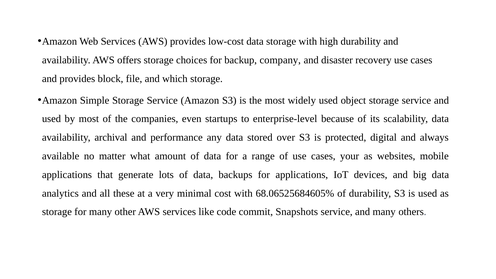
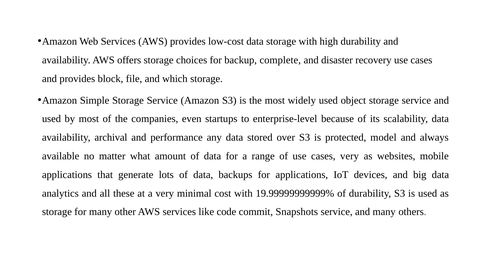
company: company -> complete (280, 60)
digital: digital -> model (383, 137)
cases your: your -> very (350, 156)
68.06525684605%: 68.06525684605% -> 19.99999999999% (295, 193)
